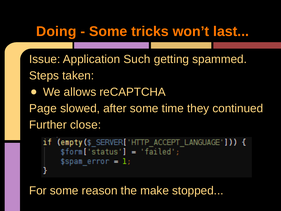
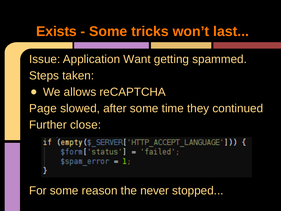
Doing: Doing -> Exists (56, 32)
Such: Such -> Want (137, 59)
make: make -> never (155, 190)
